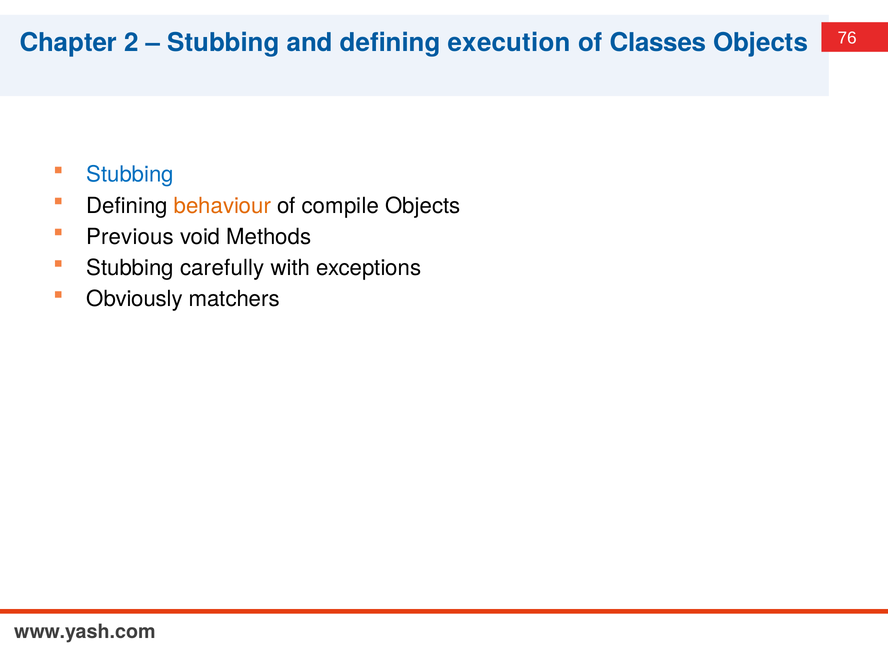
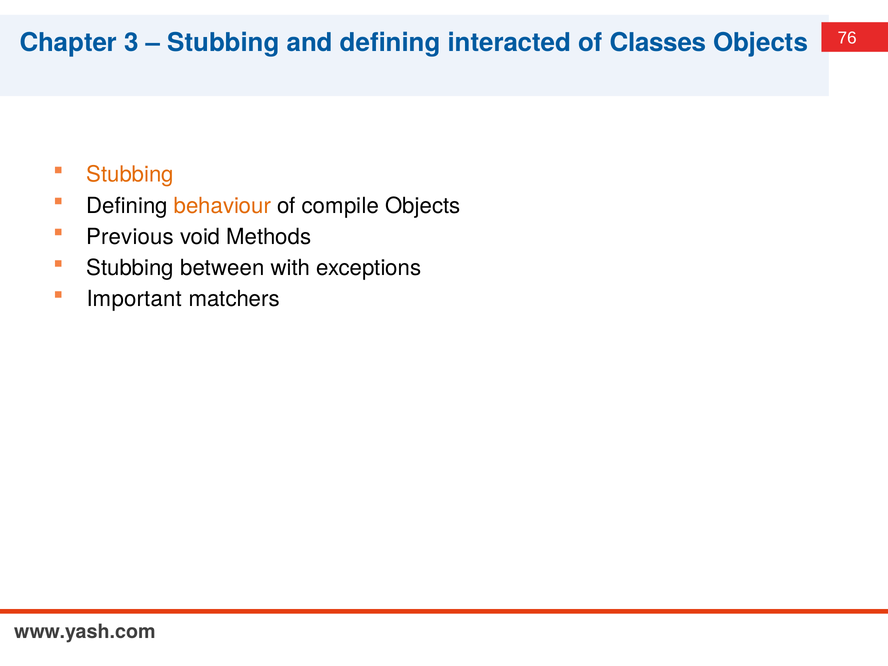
2: 2 -> 3 (131, 42)
execution: execution -> interacted (509, 42)
Stubbing colour: blue -> orange (130, 175)
carefully: carefully -> between (222, 268)
Obviously: Obviously -> Important (134, 299)
